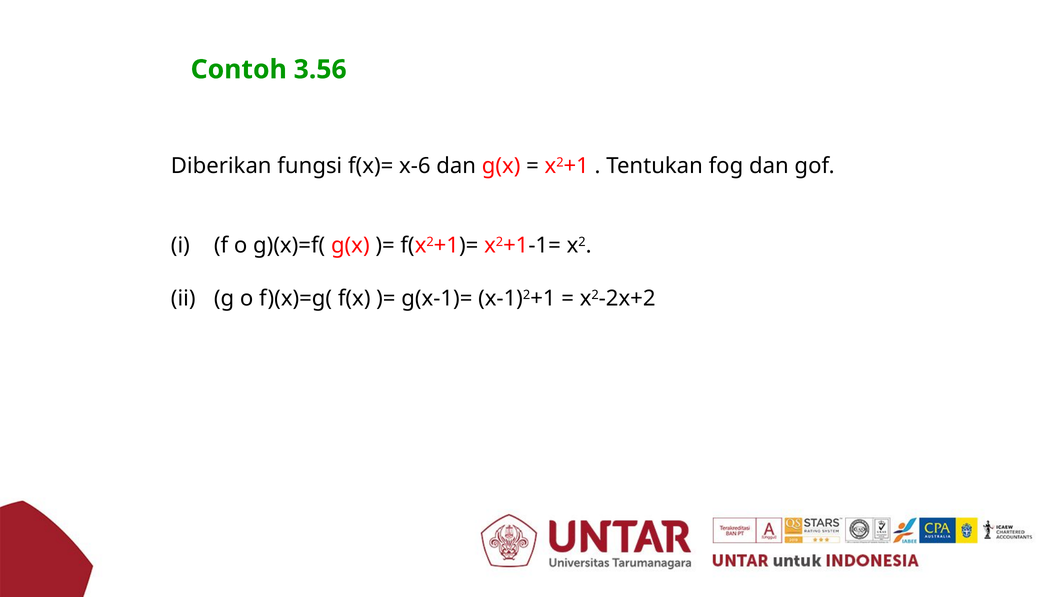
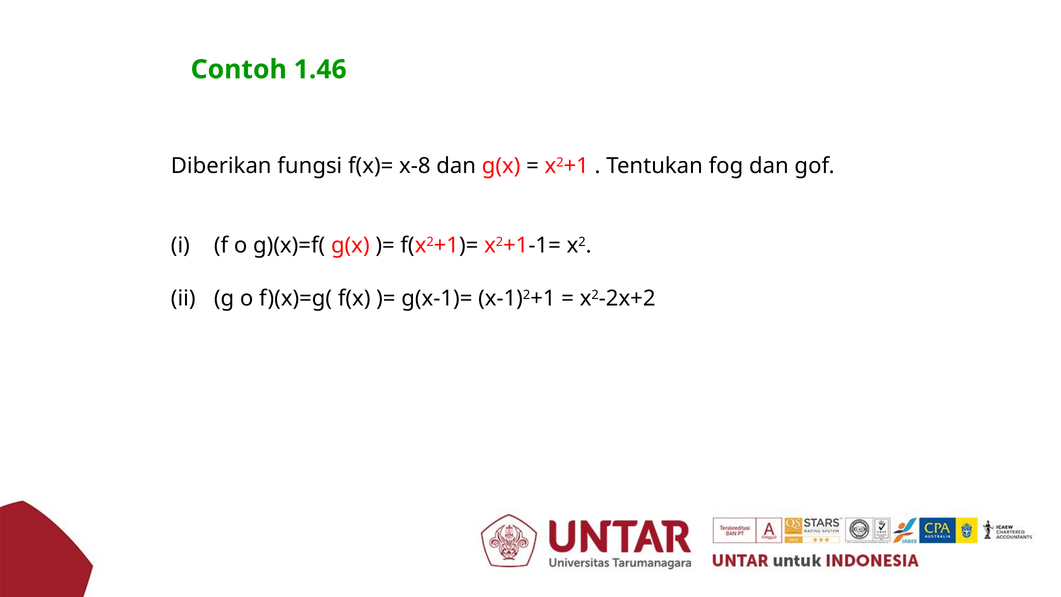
3.56: 3.56 -> 1.46 (320, 69)
x-6: x-6 -> x-8 (415, 166)
